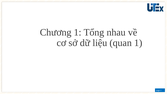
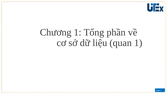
nhau: nhau -> phần (116, 32)
